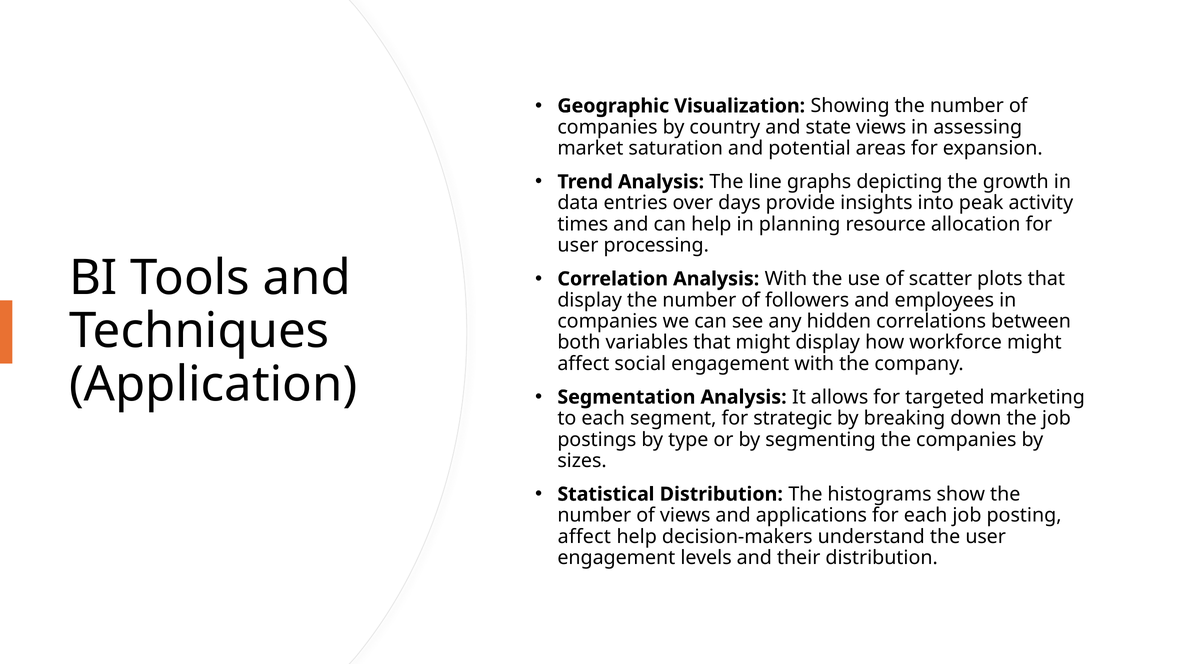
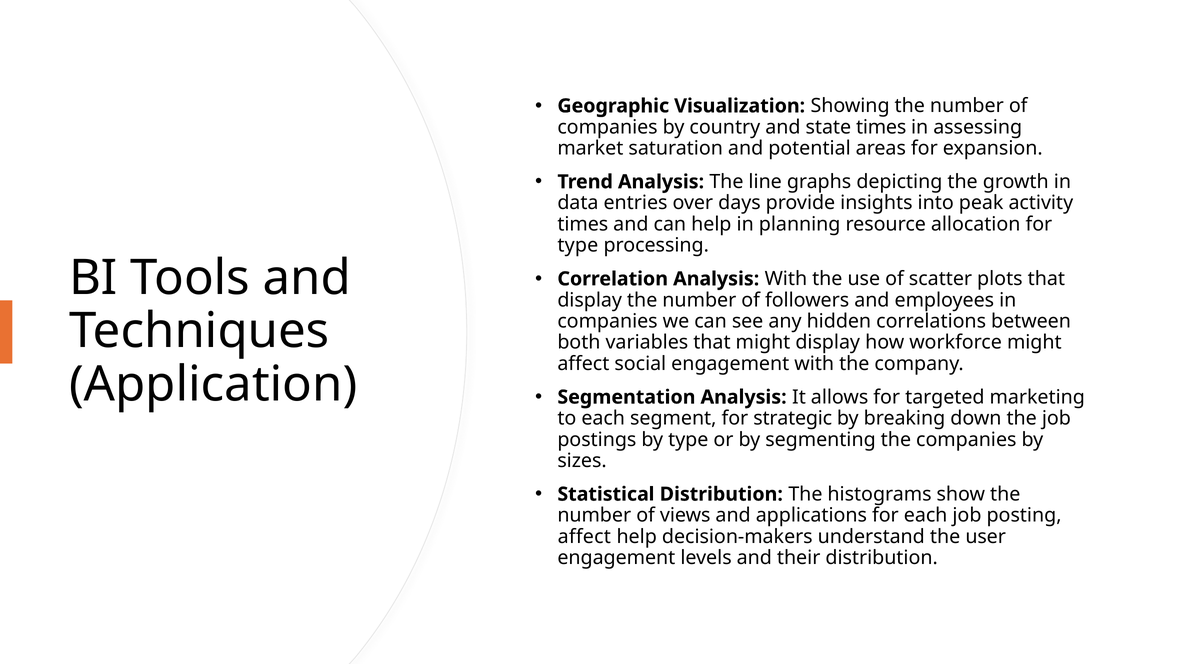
state views: views -> times (881, 127)
user: user -> type (578, 245)
